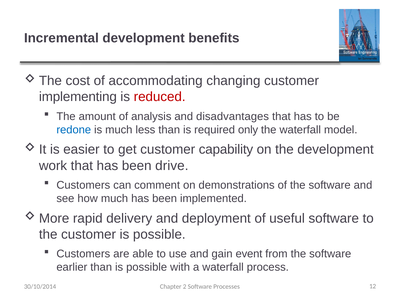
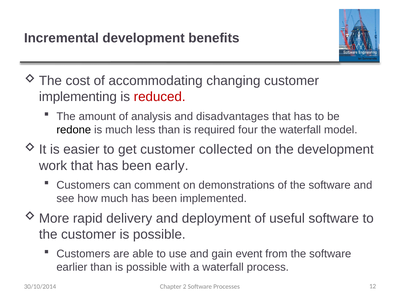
redone colour: blue -> black (74, 130)
only: only -> four (248, 130)
capability: capability -> collected (226, 150)
drive: drive -> early (172, 166)
